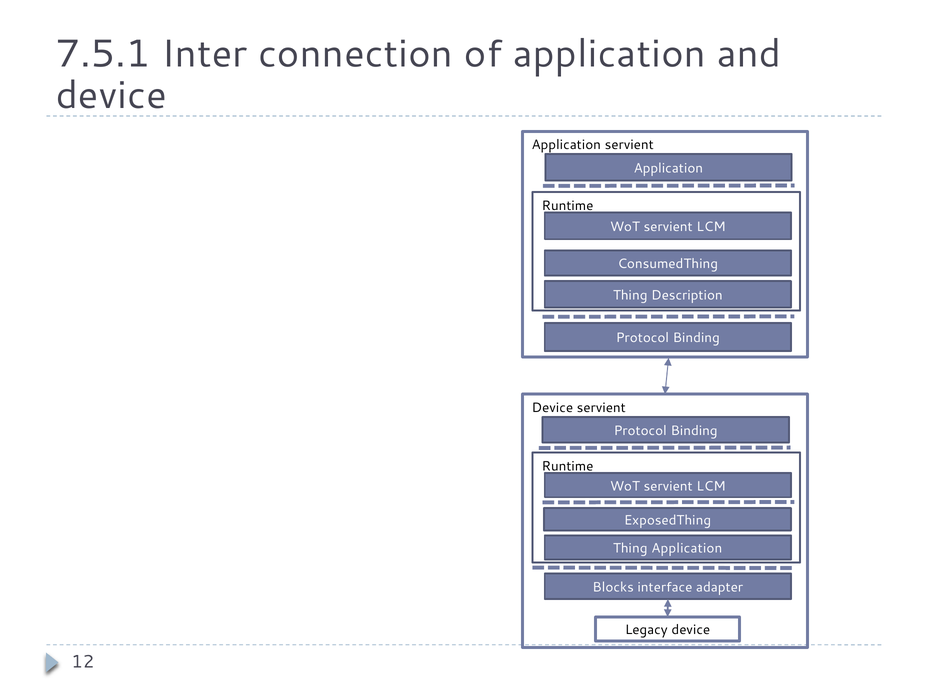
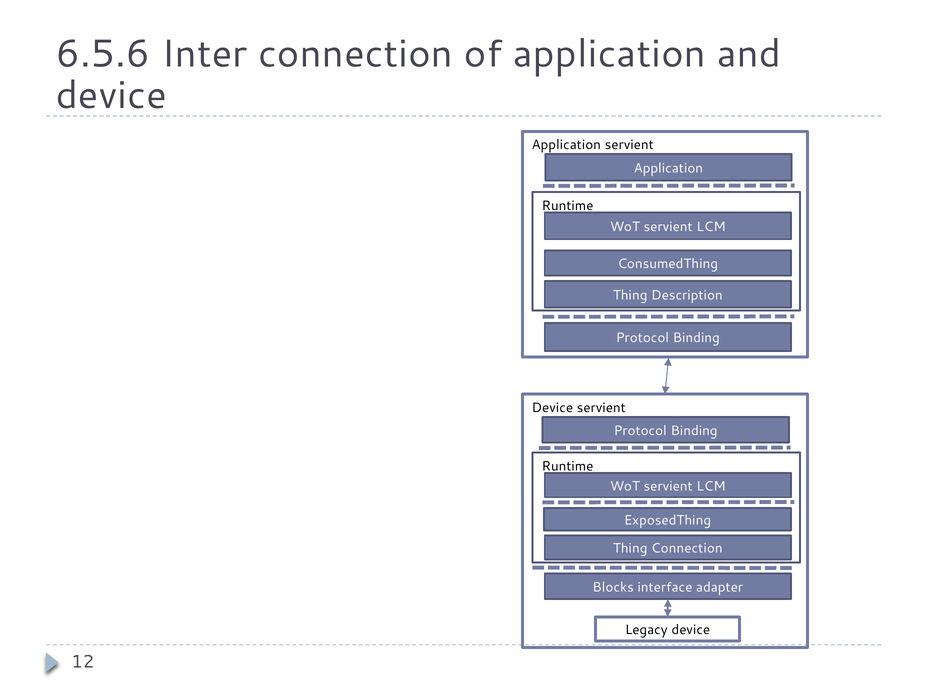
7.5.1: 7.5.1 -> 6.5.6 (103, 54)
Thing Application: Application -> Connection (687, 548)
